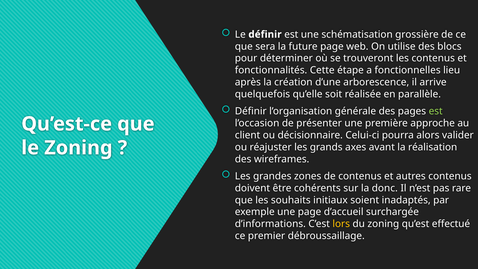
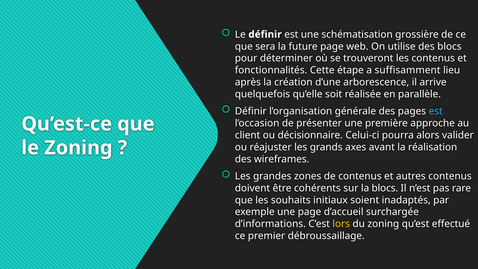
fonctionnelles: fonctionnelles -> suffisamment (408, 70)
est colour: light green -> light blue (436, 111)
la donc: donc -> blocs (385, 188)
